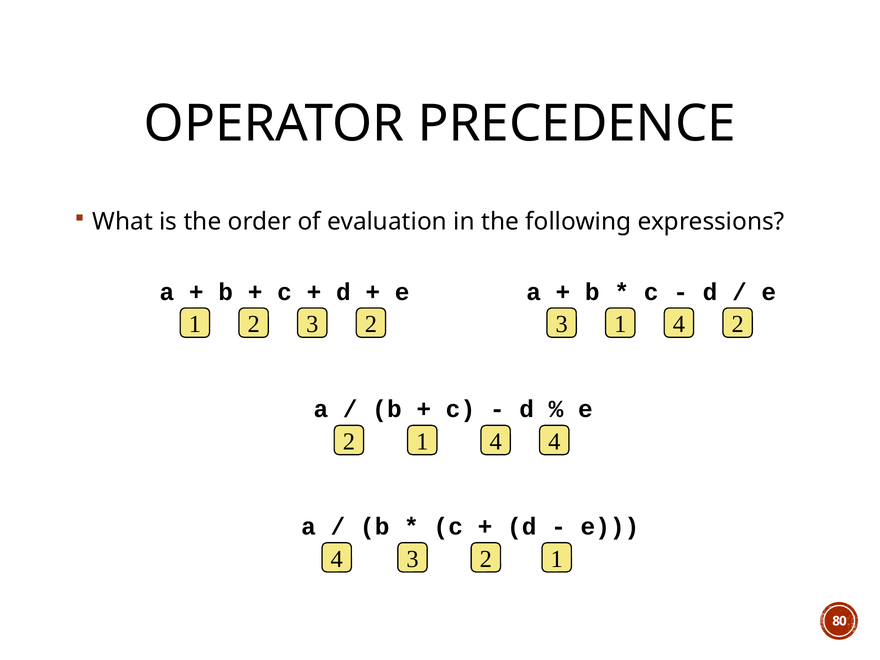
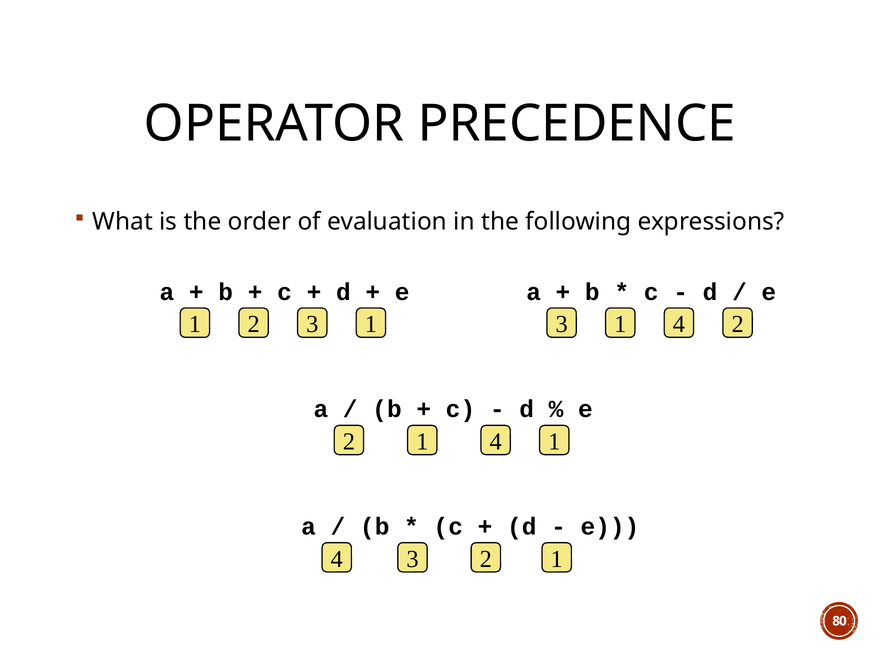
2: 2 -> 1 (371, 324)
4: 4 -> 1 (554, 442)
